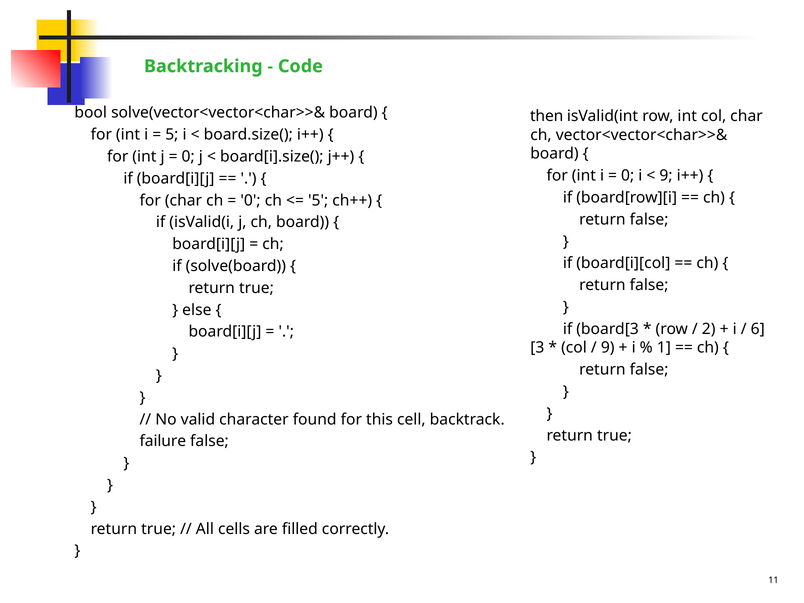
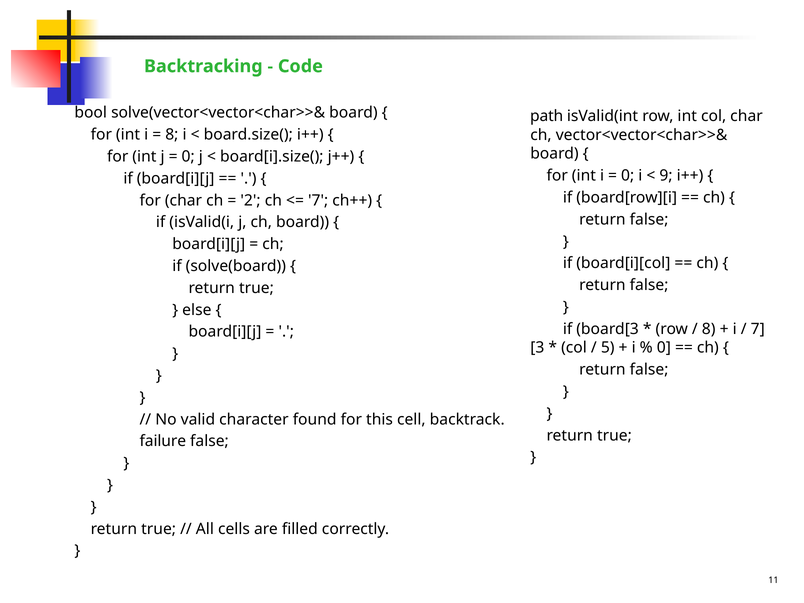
then: then -> path (547, 116)
5: 5 -> 8 (172, 135)
0: 0 -> 2 (251, 200)
5: 5 -> 7 (318, 200)
2: 2 -> 8 (709, 329)
6: 6 -> 7 (758, 329)
9: 9 -> 5 (608, 348)
1: 1 -> 0 (664, 348)
